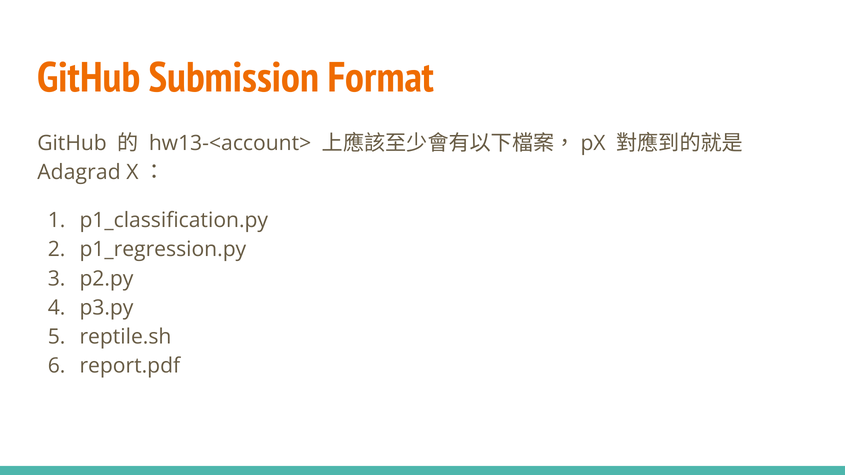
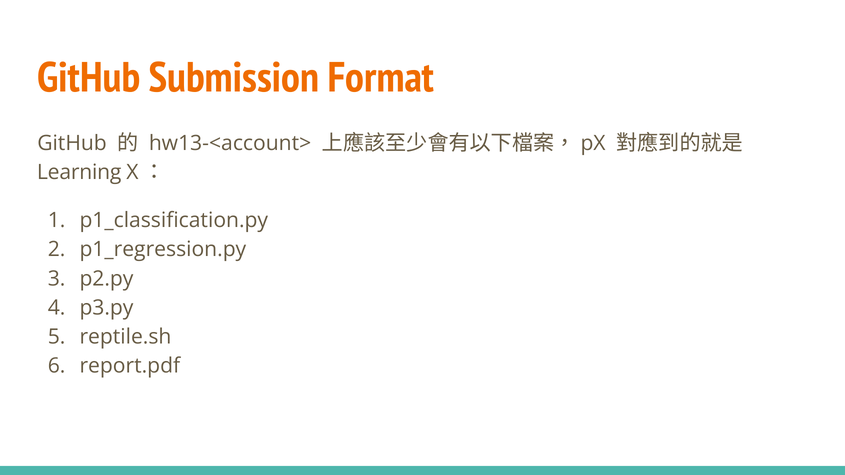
Adagrad: Adagrad -> Learning (79, 173)
